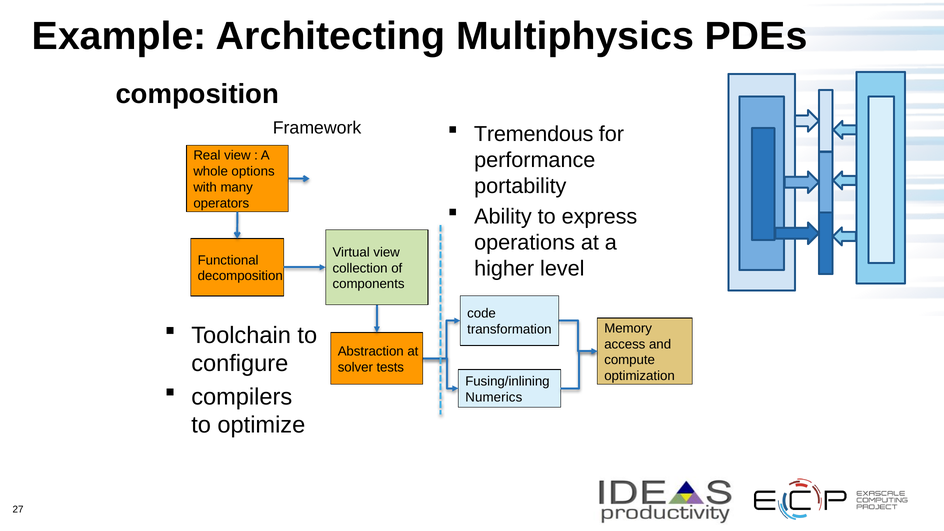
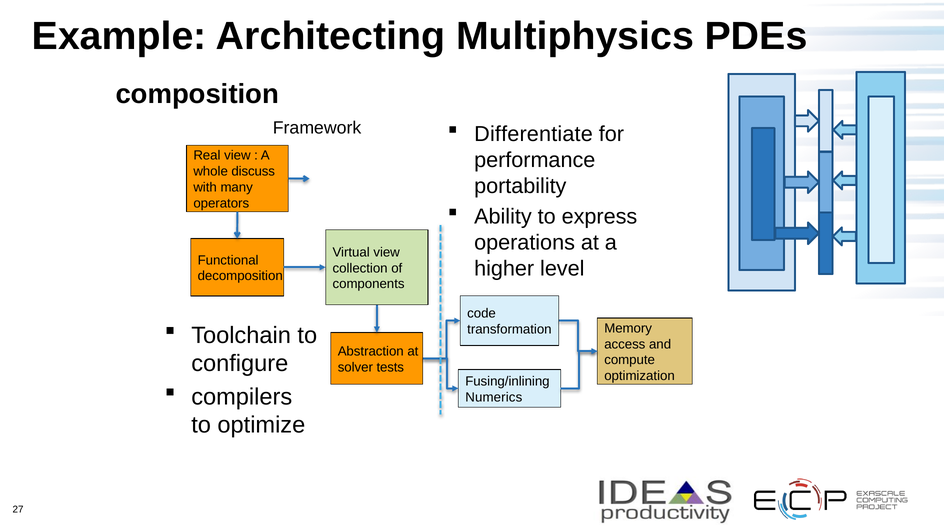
Tremendous: Tremendous -> Differentiate (534, 134)
options: options -> discuss (253, 171)
